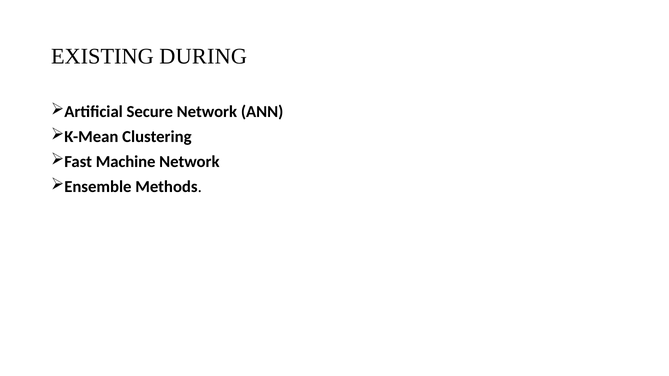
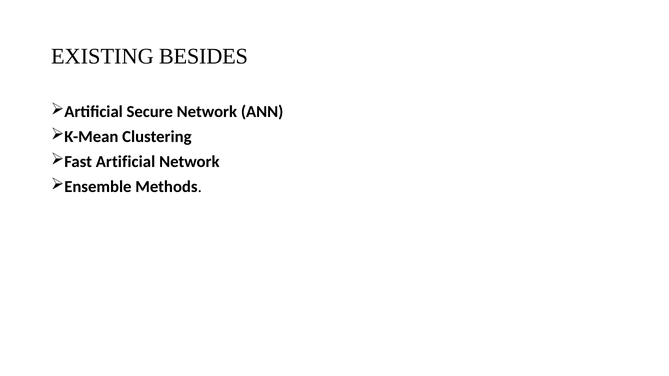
DURING: DURING -> BESIDES (203, 56)
Fast Machine: Machine -> Artificial (126, 162)
